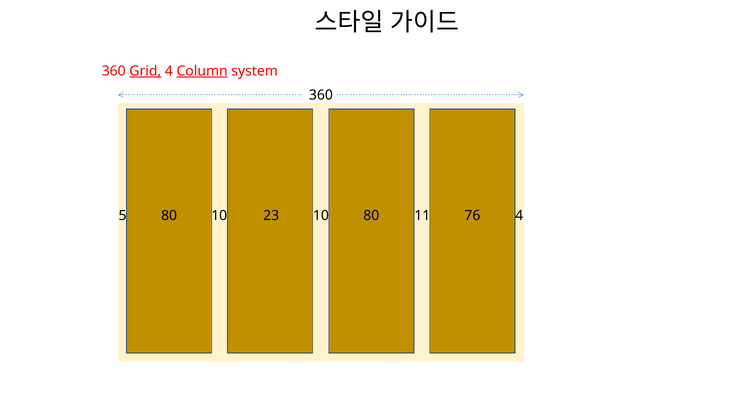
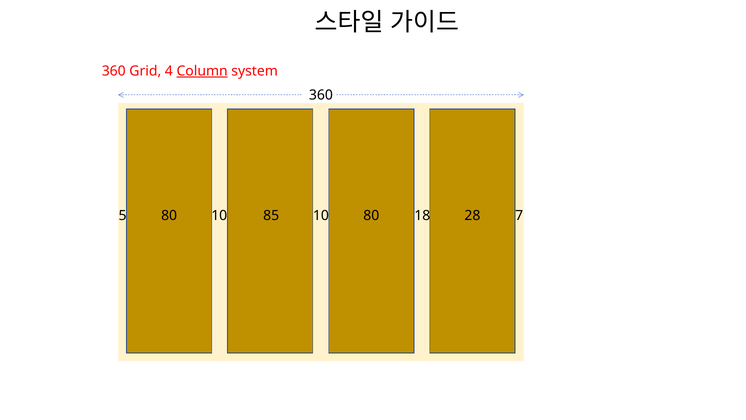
Grid underline: present -> none (145, 71)
23: 23 -> 85 (271, 215)
11: 11 -> 18 (422, 215)
76: 76 -> 28 (472, 215)
5 4: 4 -> 7 (519, 215)
